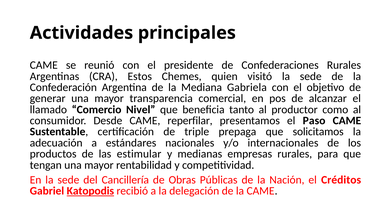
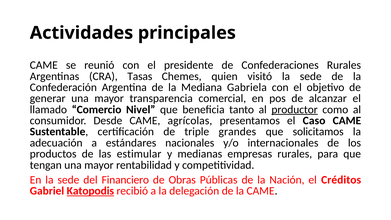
Estos: Estos -> Tasas (140, 76)
productor underline: none -> present (295, 110)
reperfilar: reperfilar -> agrícolas (190, 121)
Paso: Paso -> Caso (314, 121)
prepaga: prepaga -> grandes (237, 132)
Cancillería: Cancillería -> Financiero (125, 180)
